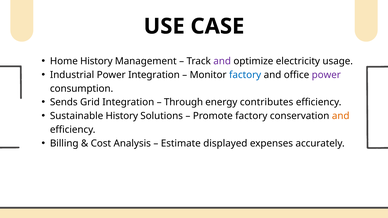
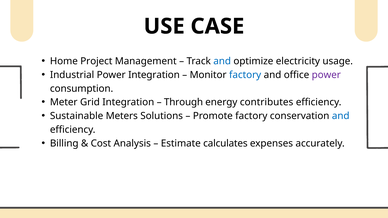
Home History: History -> Project (96, 61)
and colour: purple -> blue (222, 61)
Sends: Sends -> Meter (64, 102)
Sustainable History: History -> Meters (122, 116)
and colour: orange -> blue (341, 116)
displayed: displayed -> calculates (225, 144)
